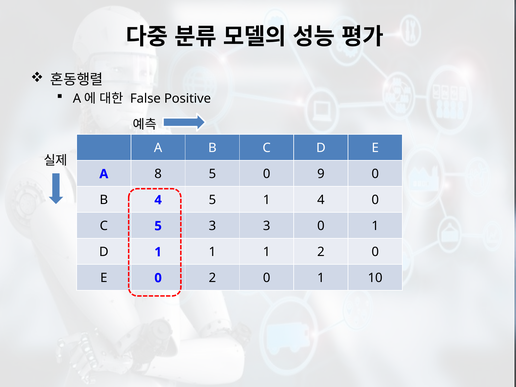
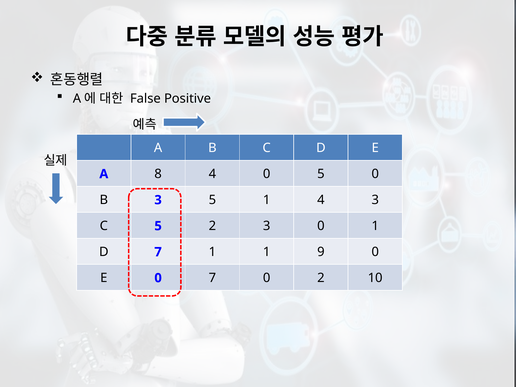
8 5: 5 -> 4 (212, 174)
0 9: 9 -> 5 (321, 174)
B 4: 4 -> 3 (158, 200)
4 0: 0 -> 3 (375, 200)
5 3: 3 -> 2 (212, 226)
D 1: 1 -> 7 (158, 252)
1 2: 2 -> 9 (321, 252)
0 2: 2 -> 7 (212, 278)
1: 1 -> 2 (321, 278)
